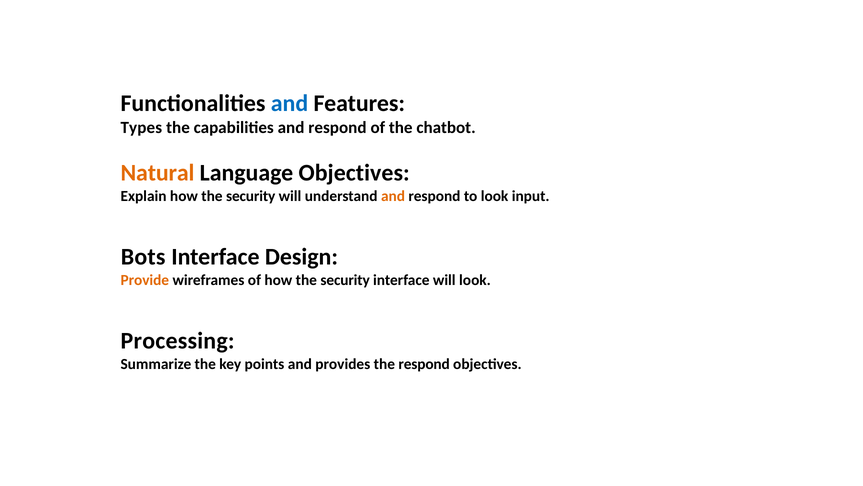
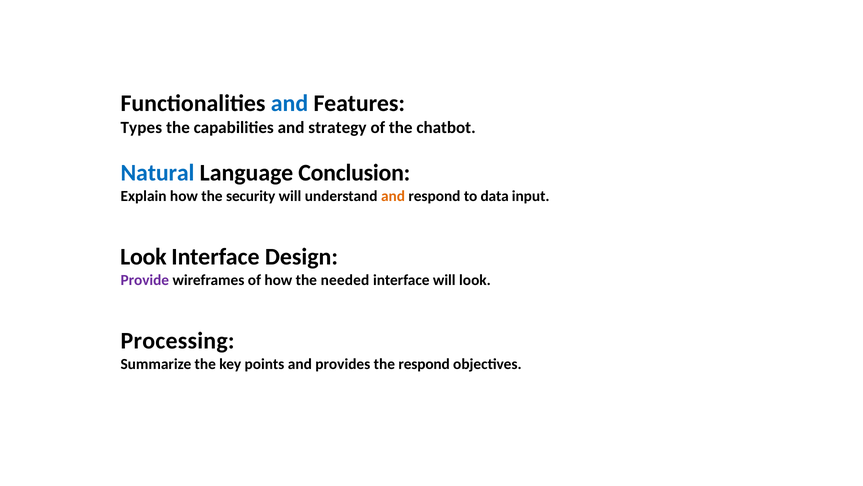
capabilities and respond: respond -> strategy (337, 127)
Natural colour: orange -> blue (157, 173)
Language Objectives: Objectives -> Conclusion (354, 173)
to look: look -> data (495, 196)
Bots: Bots -> Look (143, 257)
Provide colour: orange -> purple (145, 280)
of how the security: security -> needed (345, 280)
